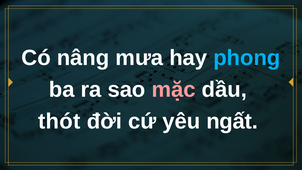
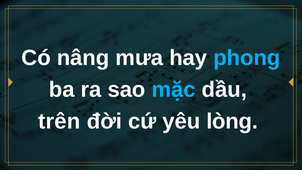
mặc colour: pink -> light blue (174, 89)
thót: thót -> trên (59, 121)
ngất: ngất -> lòng (232, 121)
